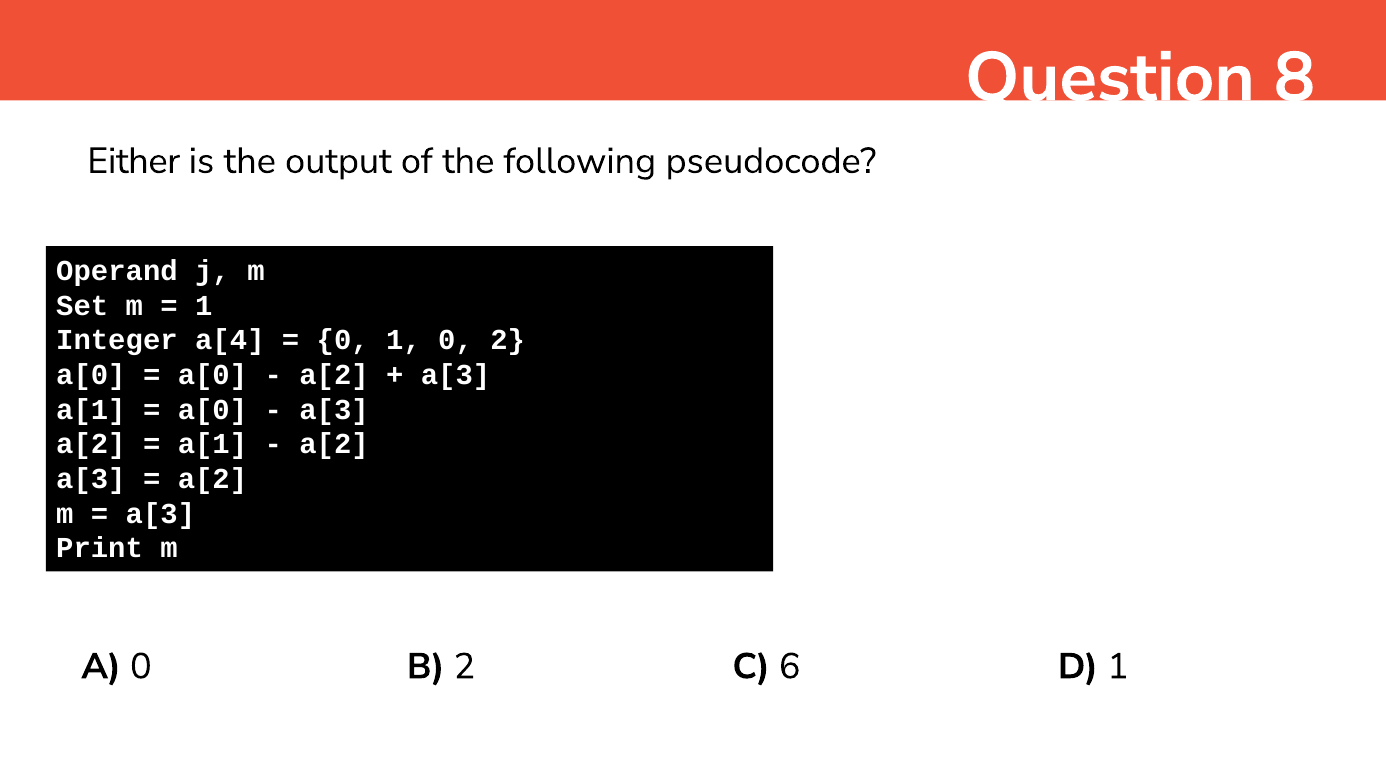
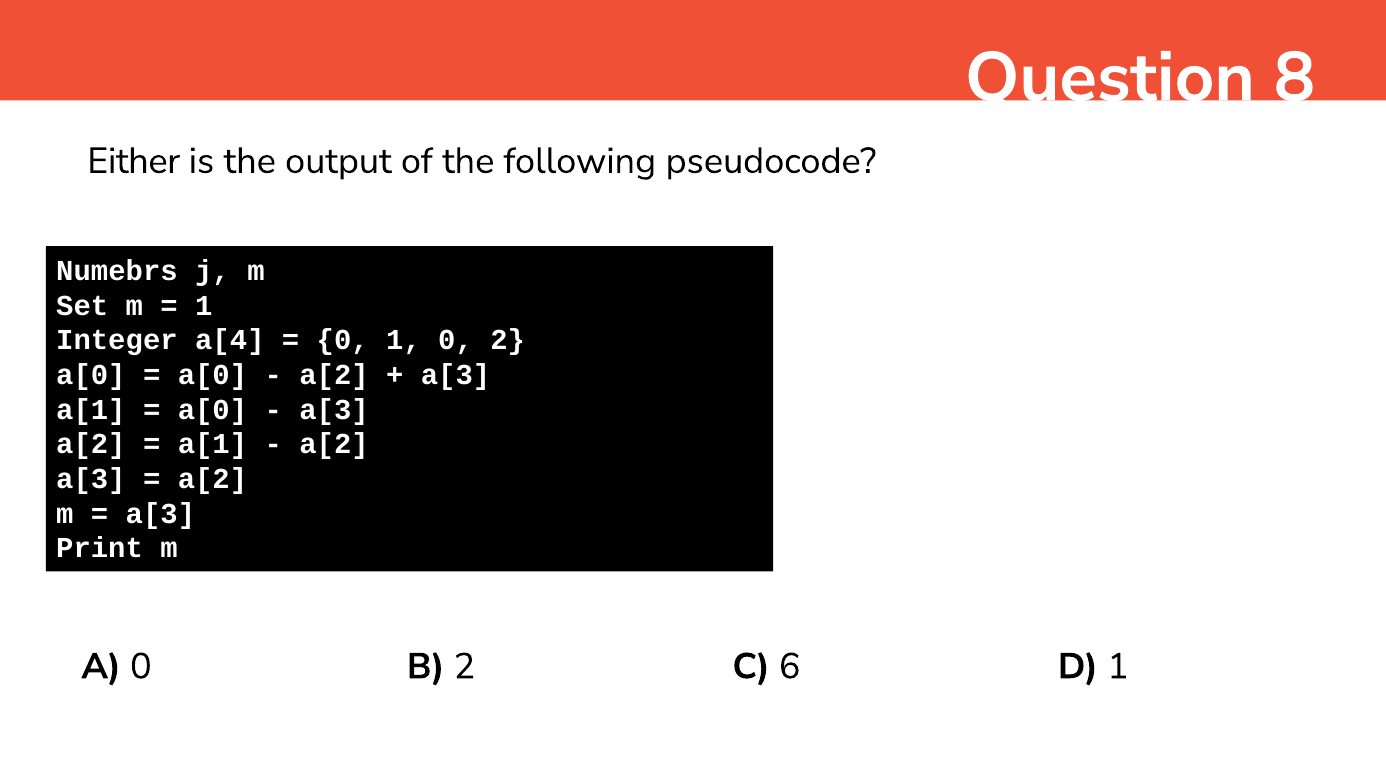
Operand: Operand -> Numebrs (117, 271)
